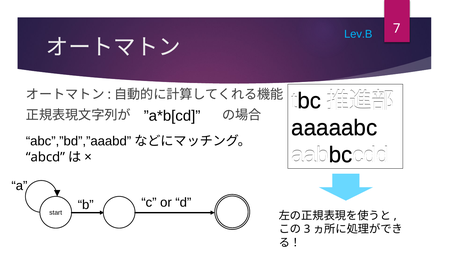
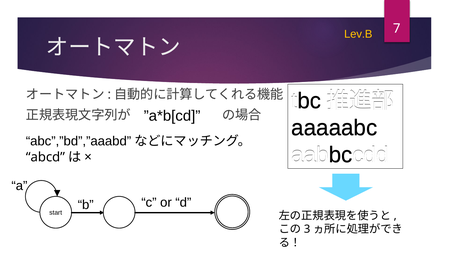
Lev.B colour: light blue -> yellow (358, 34)
